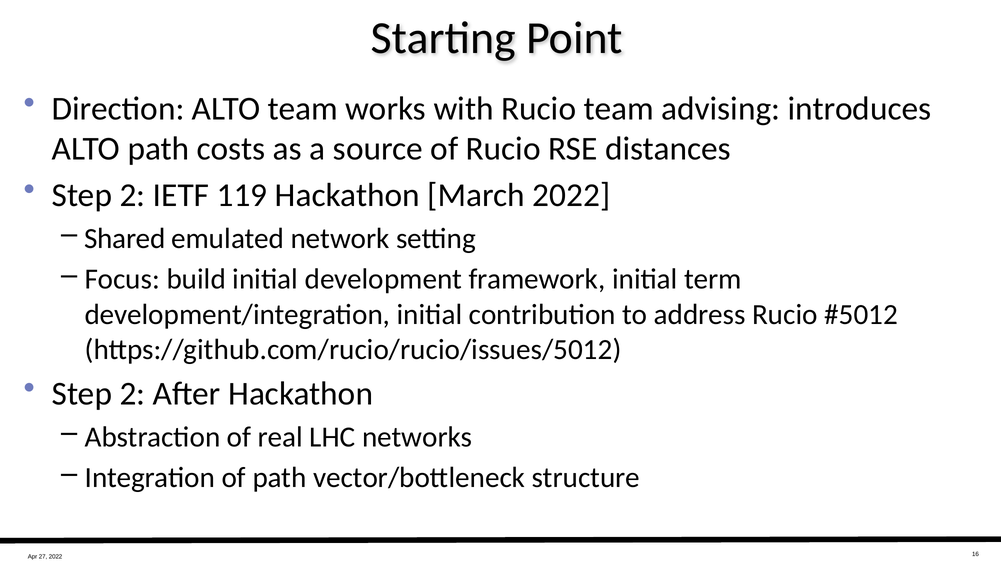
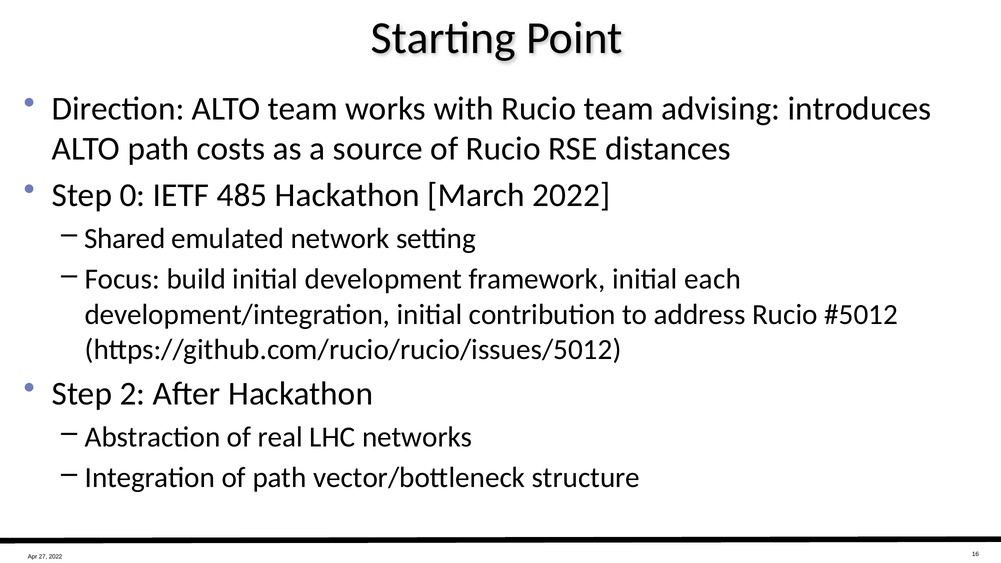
2: 2 -> 0 (133, 195)
119: 119 -> 485 (242, 195)
term: term -> each (713, 279)
